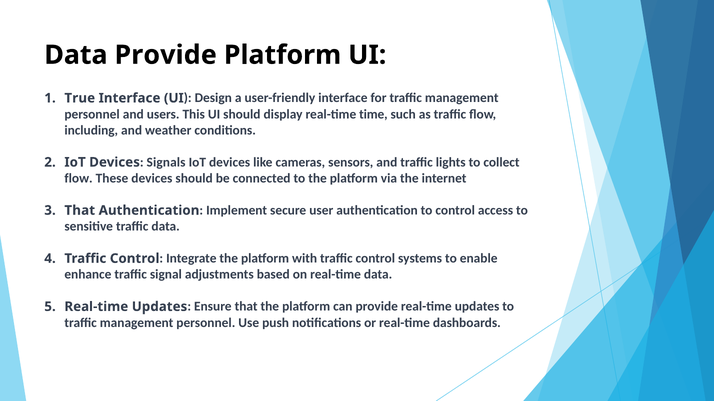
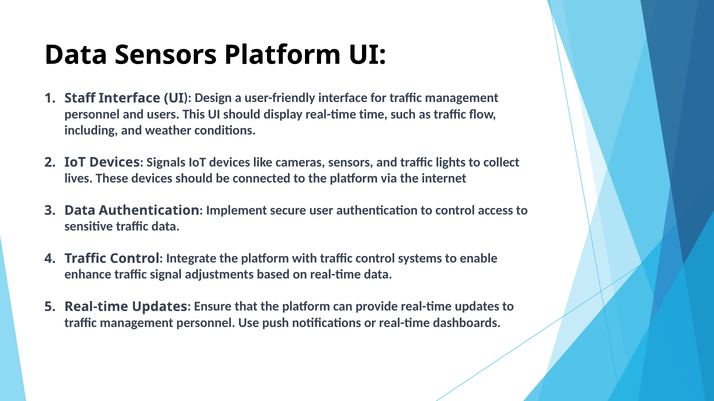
Data Provide: Provide -> Sensors (166, 55)
True: True -> Staff (80, 98)
flow: flow -> lives (79, 179)
That: That -> Data (80, 211)
